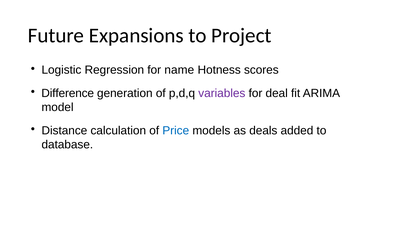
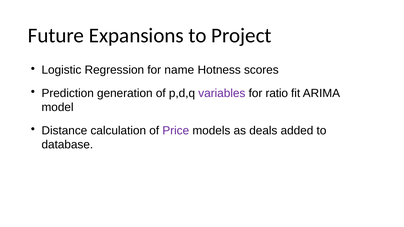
Difference: Difference -> Prediction (68, 93)
deal: deal -> ratio (277, 93)
Price colour: blue -> purple (176, 131)
